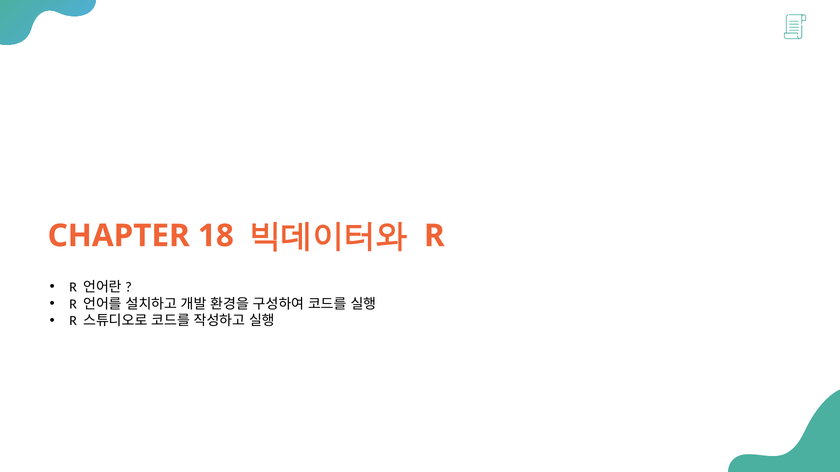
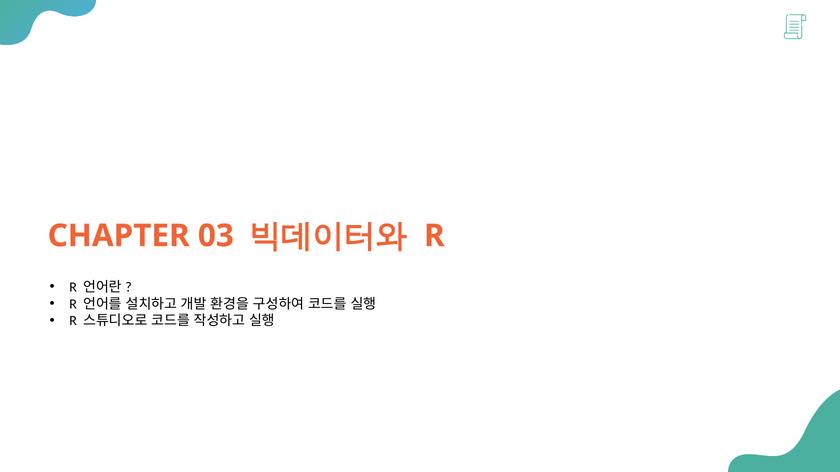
18: 18 -> 03 (216, 236)
